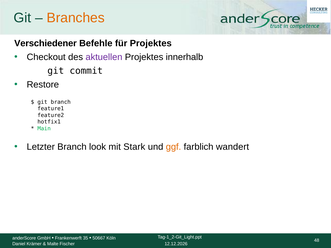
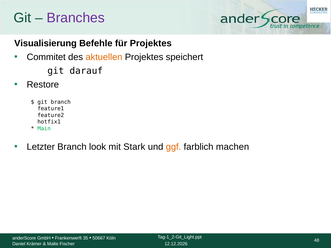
Branches colour: orange -> purple (76, 18)
Verschiedener: Verschiedener -> Visualisierung (46, 43)
Checkout: Checkout -> Commitet (46, 57)
aktuellen colour: purple -> orange (104, 57)
innerhalb: innerhalb -> speichert (184, 57)
commit: commit -> darauf (86, 71)
wandert: wandert -> machen (233, 147)
